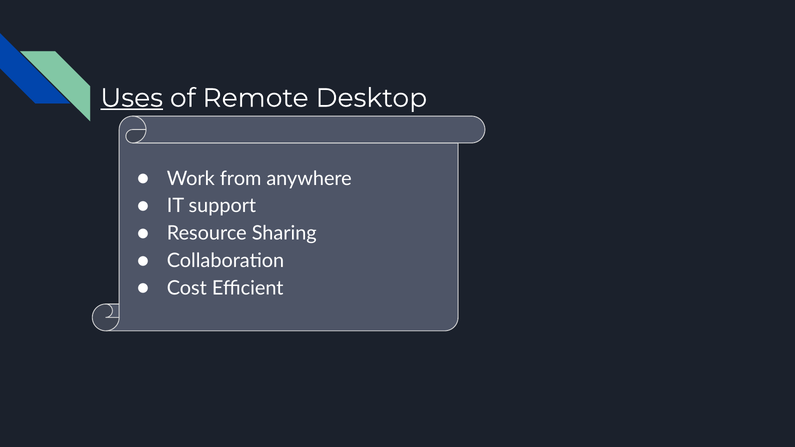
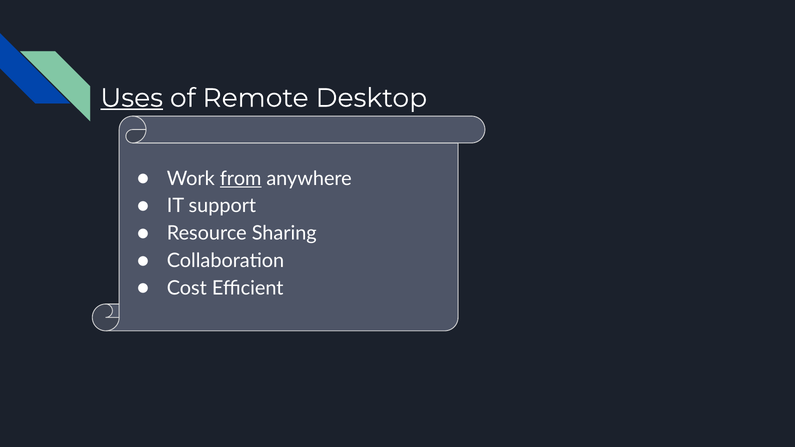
from underline: none -> present (241, 179)
